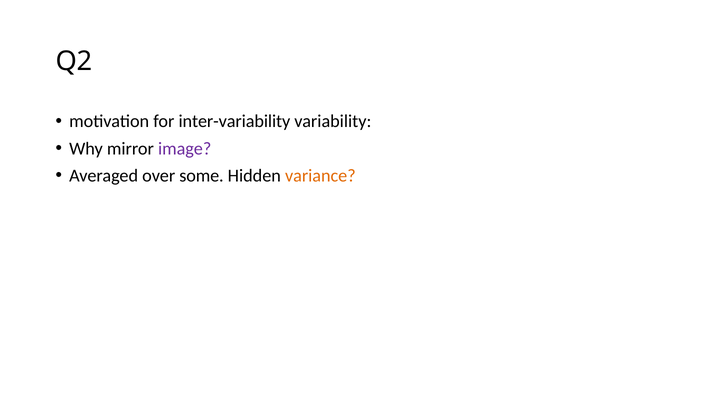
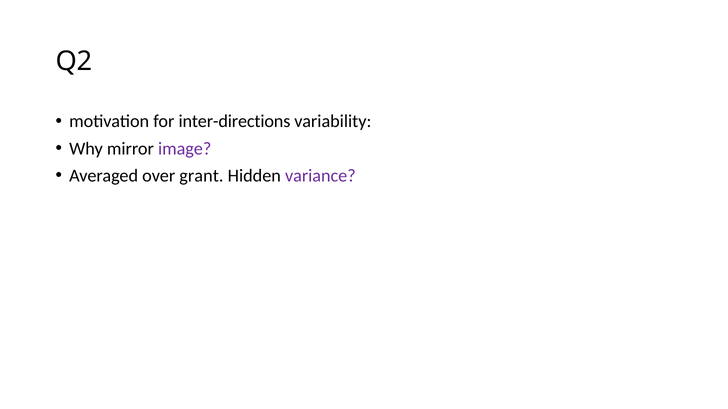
inter-variability: inter-variability -> inter-directions (234, 121)
some: some -> grant (201, 176)
variance colour: orange -> purple (320, 176)
